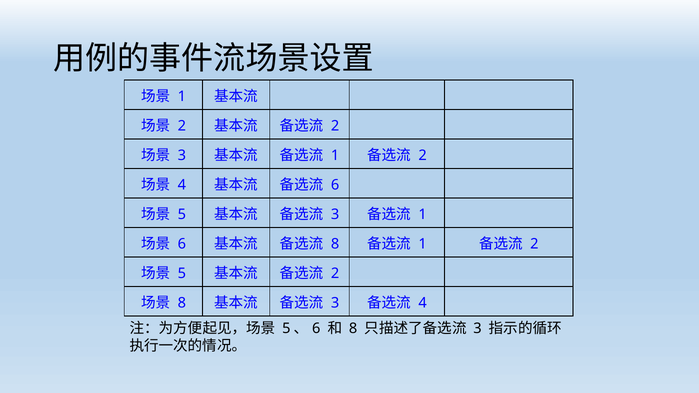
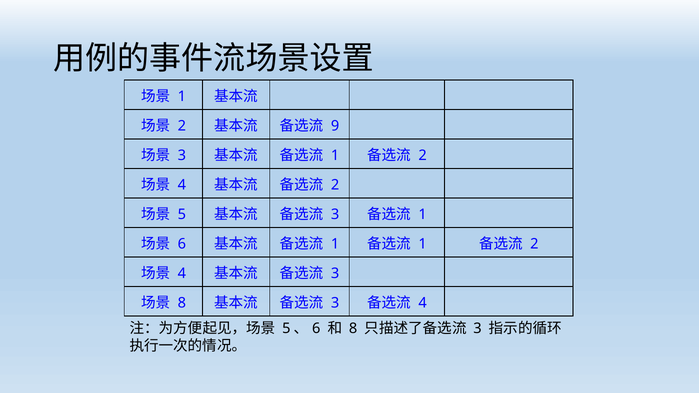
2: 2 -> 9 (335, 126)
6: 6 -> 2 (335, 185)
8: 8 -> 1 (335, 244)
5: 5 -> 4 (182, 273)
2: 2 -> 3 (335, 273)
